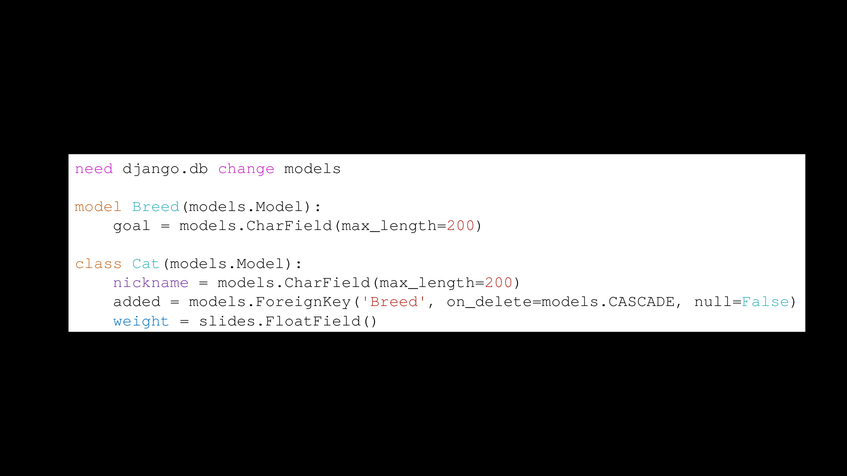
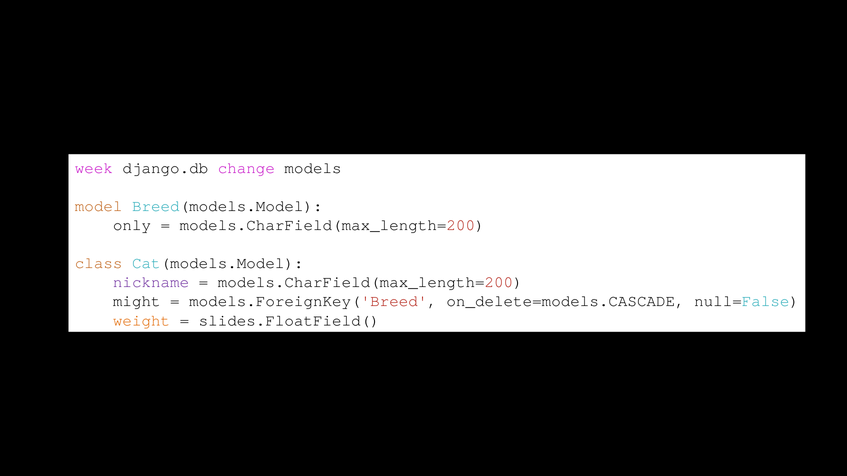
need: need -> week (94, 168)
goal: goal -> only (132, 225)
added: added -> might (137, 302)
weight colour: blue -> orange (142, 321)
